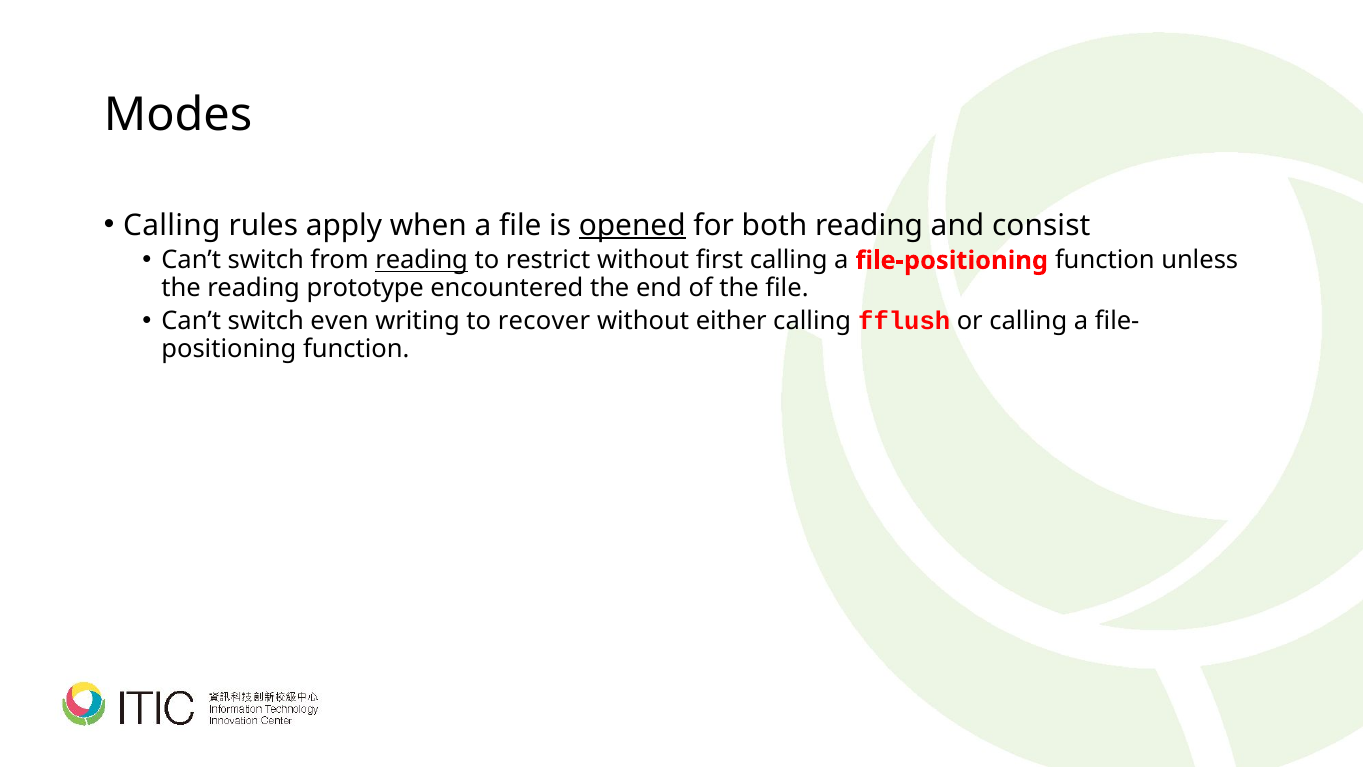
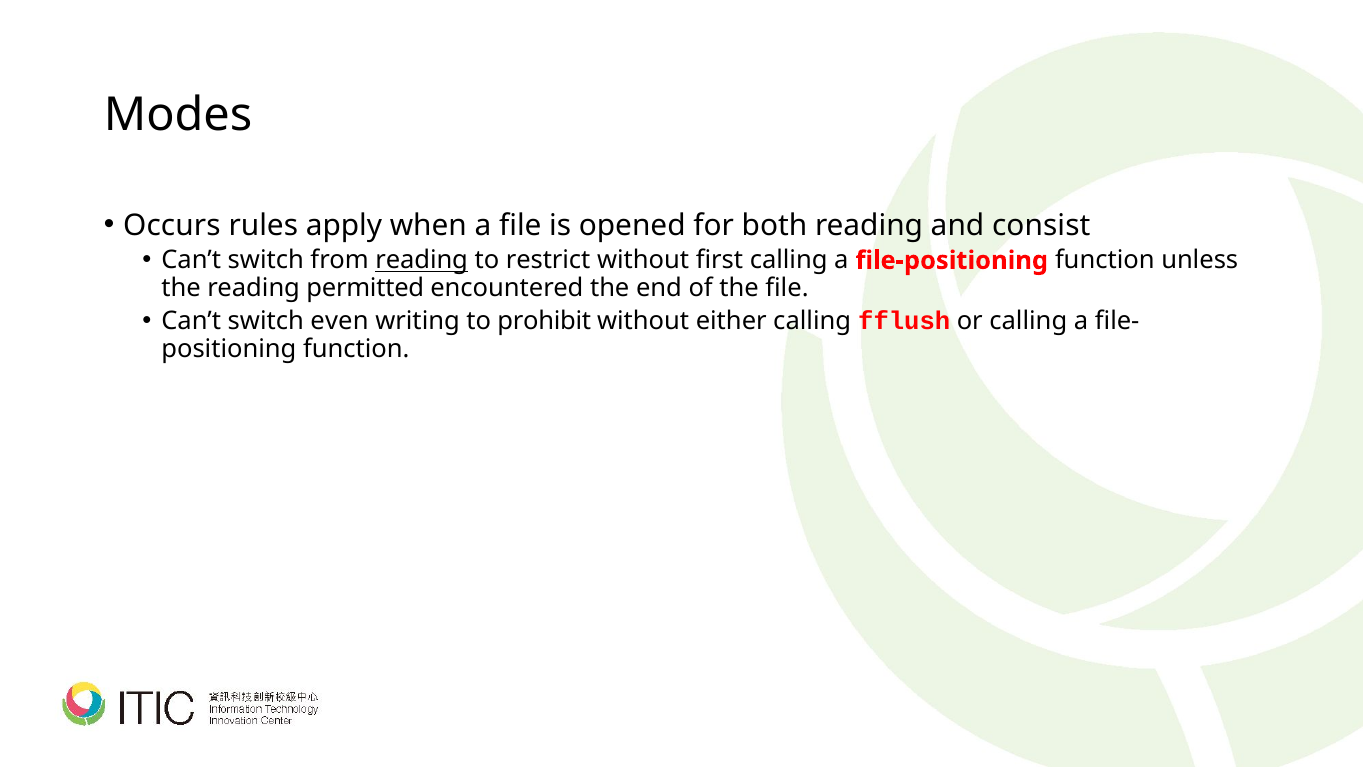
Calling: Calling -> Occurs (172, 225)
opened underline: present -> none (632, 225)
prototype: prototype -> permitted (365, 288)
recover: recover -> prohibit (544, 321)
